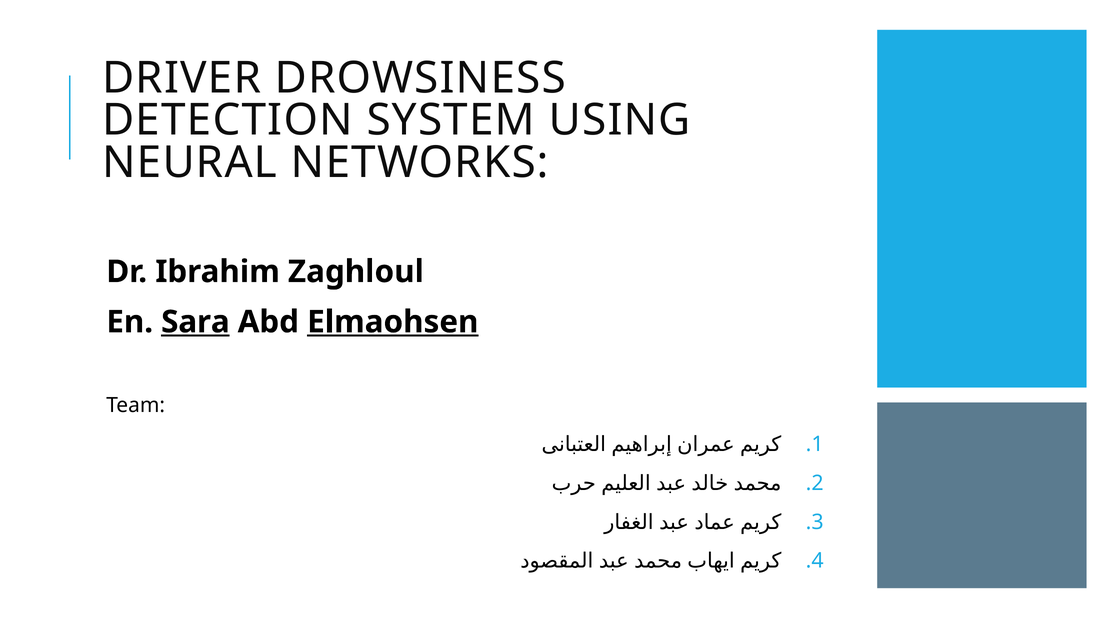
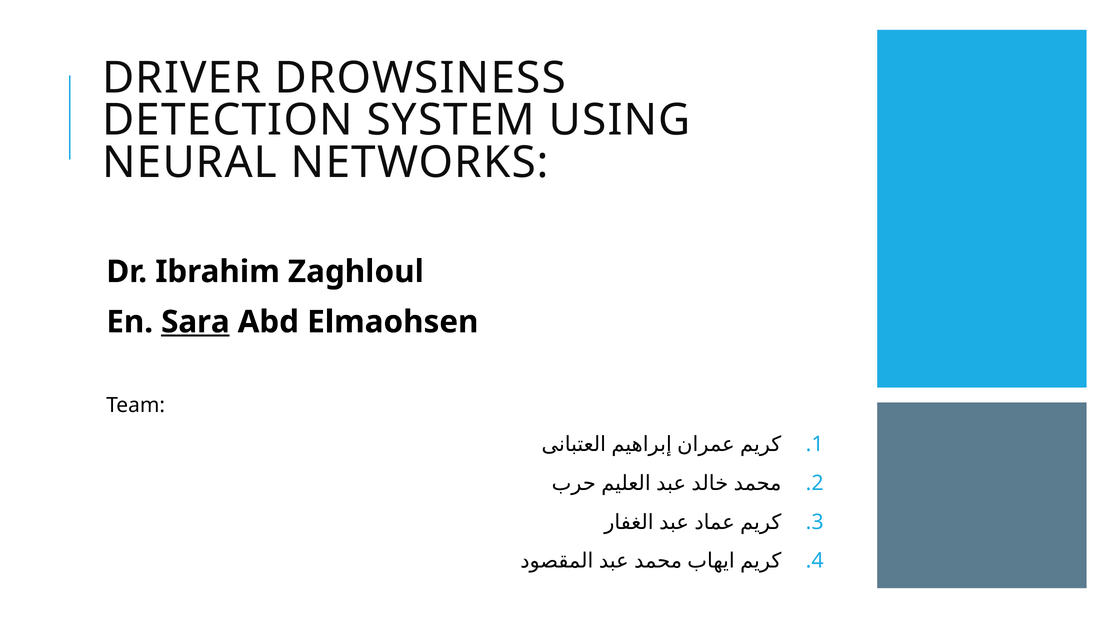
Elmaohsen underline: present -> none (393, 322)
